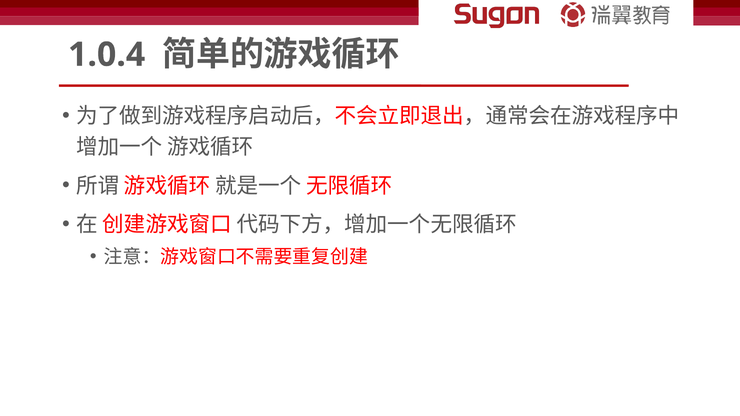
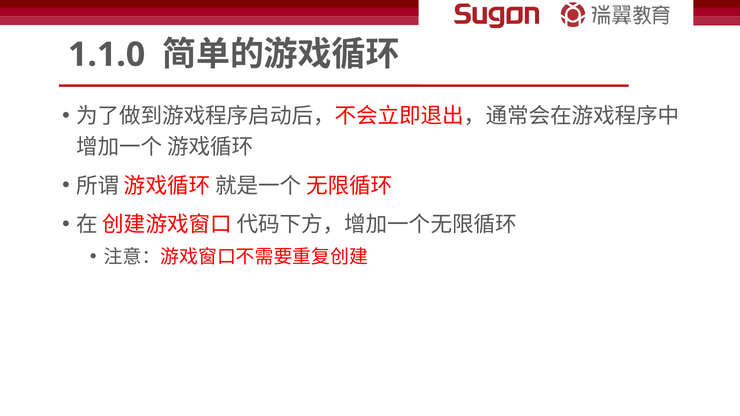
1.0.4: 1.0.4 -> 1.1.0 (107, 55)
